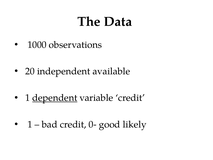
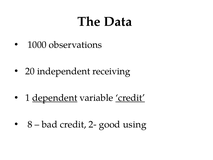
available: available -> receiving (111, 71)
credit underline: none -> present (130, 98)
1: 1 -> 8 (30, 124)
0-: 0- -> 2- (93, 124)
likely: likely -> using (135, 124)
